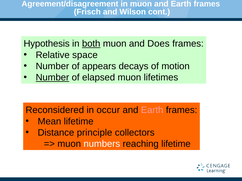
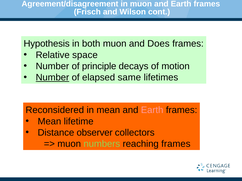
both underline: present -> none (91, 44)
appears: appears -> principle (99, 66)
elapsed muon: muon -> same (129, 78)
in occur: occur -> mean (108, 110)
principle: principle -> observer (95, 133)
numbers colour: white -> light green (102, 144)
reaching lifetime: lifetime -> frames (176, 144)
